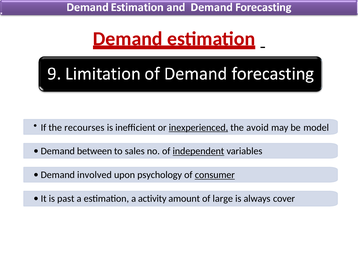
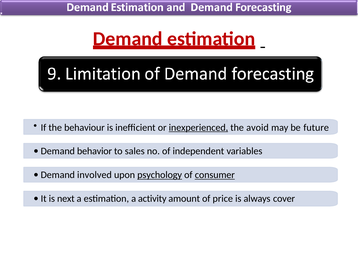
recourses: recourses -> behaviour (84, 127)
model: model -> future (316, 127)
between: between -> behavior (95, 151)
independent underline: present -> none (198, 151)
psychology underline: none -> present (160, 175)
past: past -> next (66, 198)
large: large -> price (223, 198)
